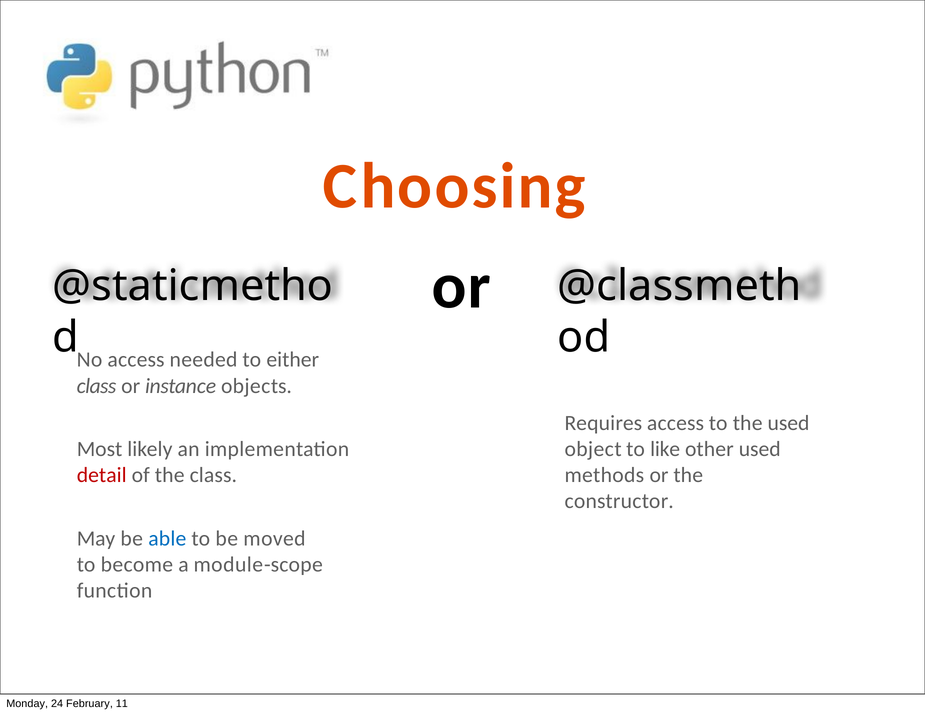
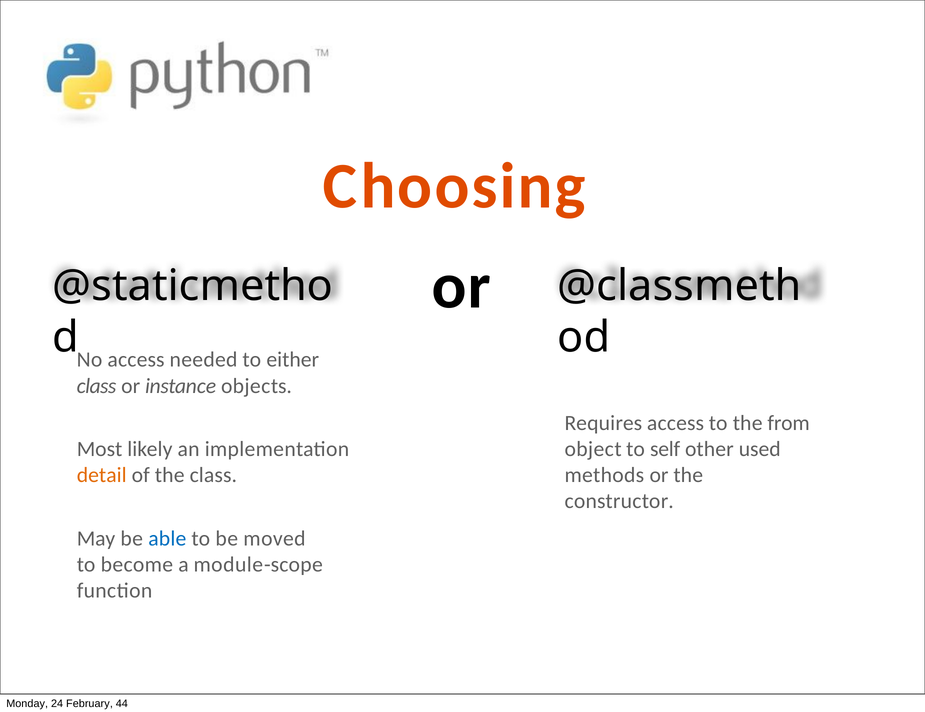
the used: used -> from (789, 423)
like: like -> self (665, 449)
detail colour: red -> orange (102, 475)
11: 11 -> 44 (122, 704)
